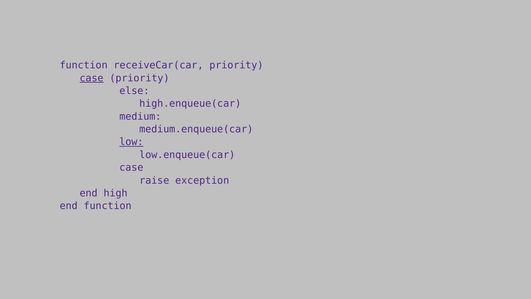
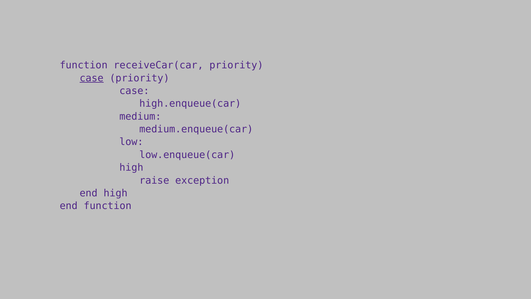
else: else -> case (134, 91)
low underline: present -> none (131, 142)
case: case -> high (131, 167)
